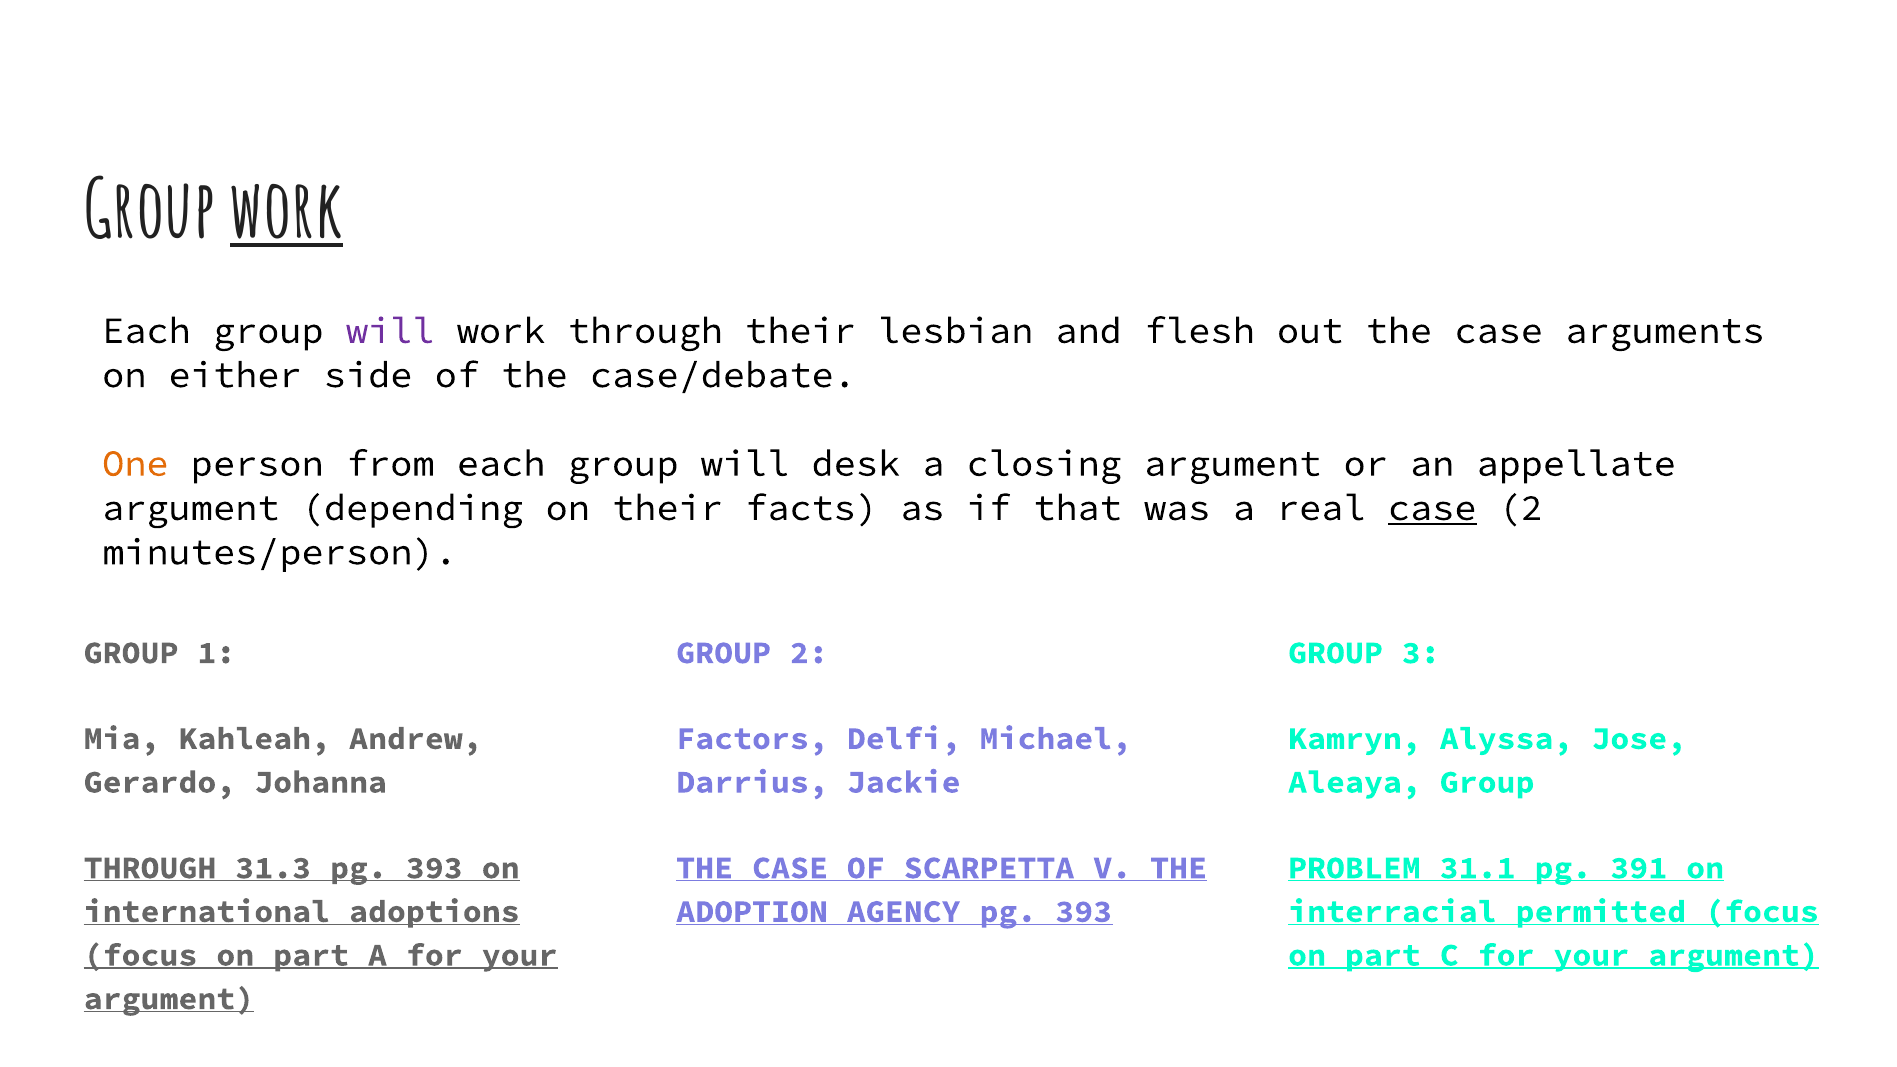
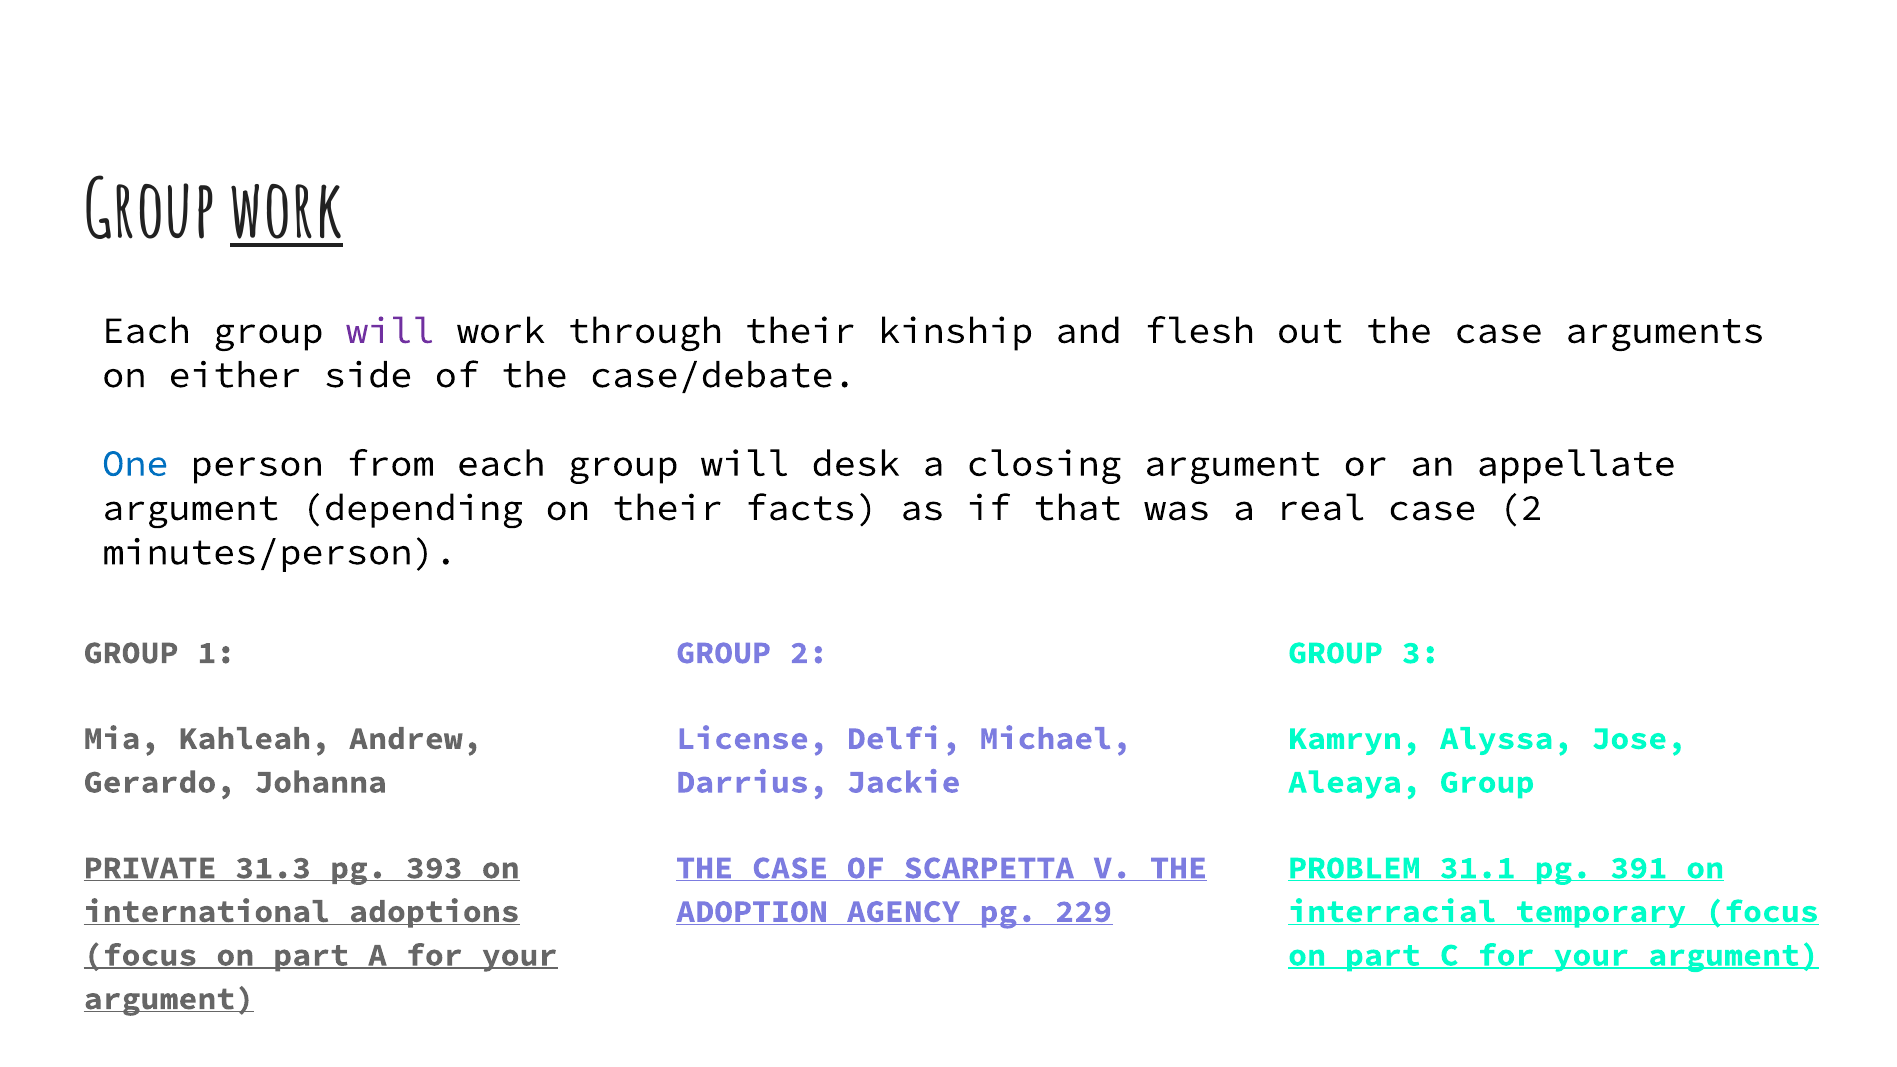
lesbian: lesbian -> kinship (956, 331)
One colour: orange -> blue (135, 464)
case underline: present -> none (1432, 508)
Factors: Factors -> License (752, 739)
THROUGH: THROUGH -> PRIVATE (150, 868)
AGENCY pg 393: 393 -> 229 (1084, 912)
permitted: permitted -> temporary (1601, 912)
